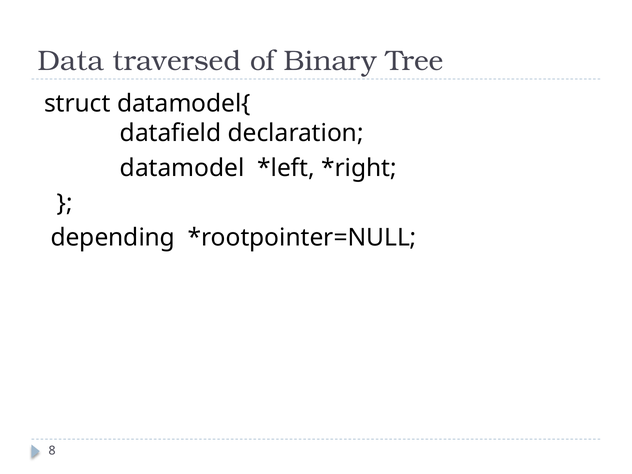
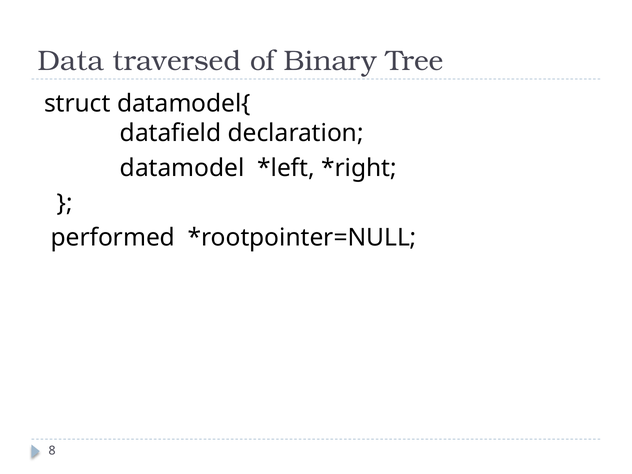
depending: depending -> performed (113, 238)
